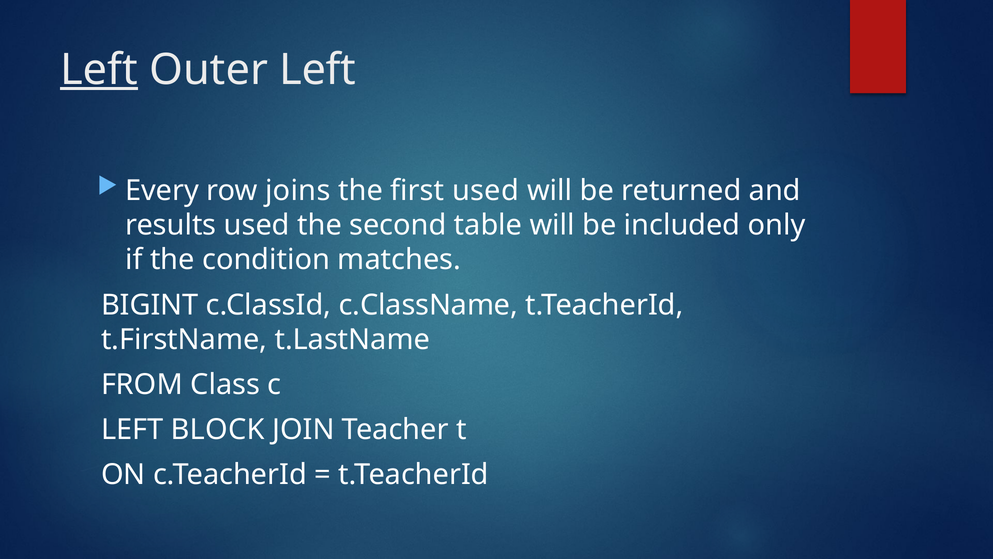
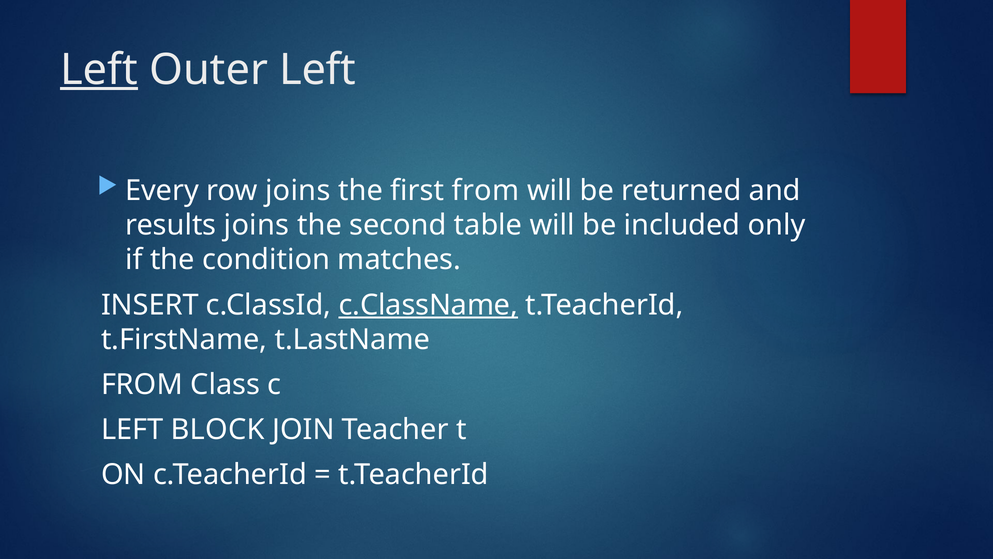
first used: used -> from (486, 190)
results used: used -> joins (257, 225)
BIGINT: BIGINT -> INSERT (150, 305)
c.ClassName underline: none -> present (428, 305)
